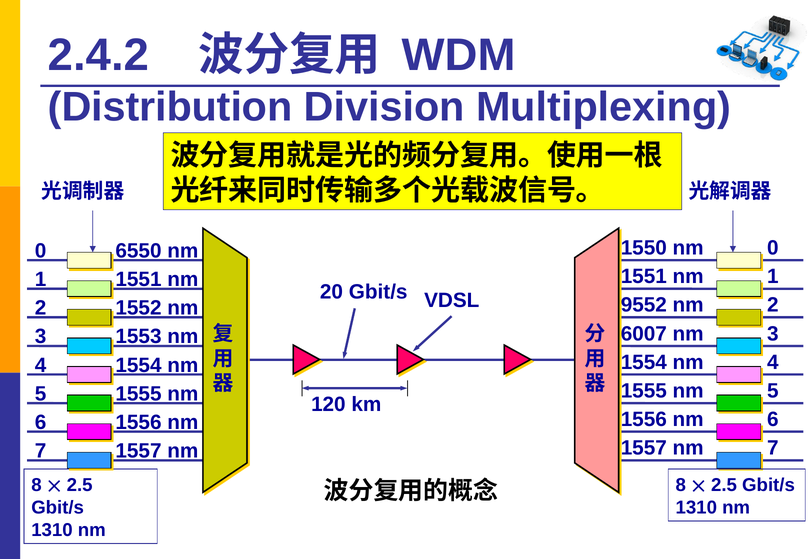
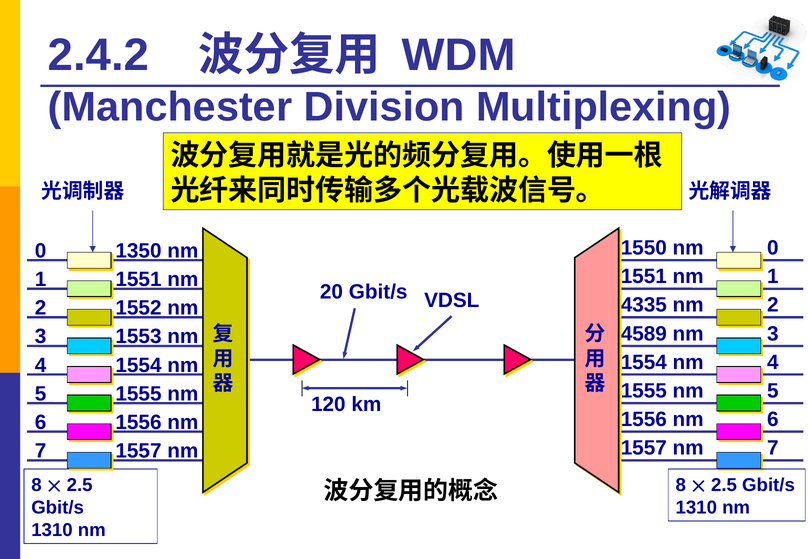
Distribution: Distribution -> Manchester (170, 107)
6550: 6550 -> 1350 (138, 251)
9552: 9552 -> 4335 (644, 305)
6007: 6007 -> 4589 (644, 334)
